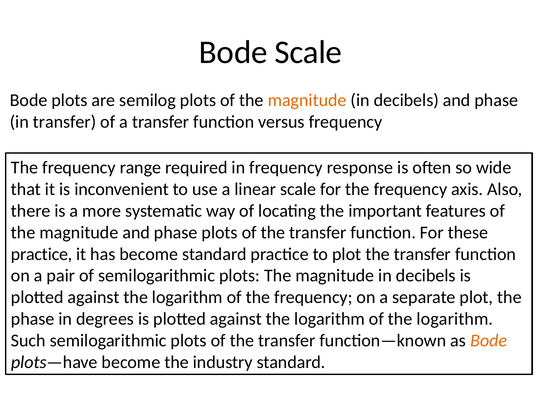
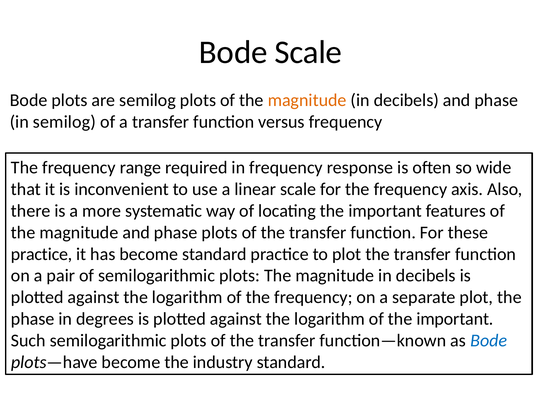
in transfer: transfer -> semilog (64, 122)
of the logarithm: logarithm -> important (455, 319)
Bode colour: orange -> blue (489, 341)
